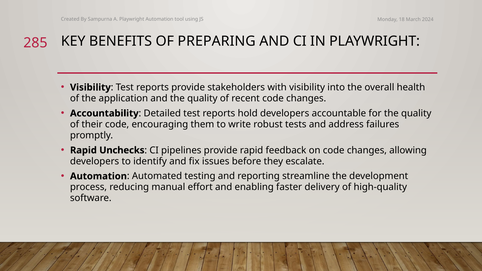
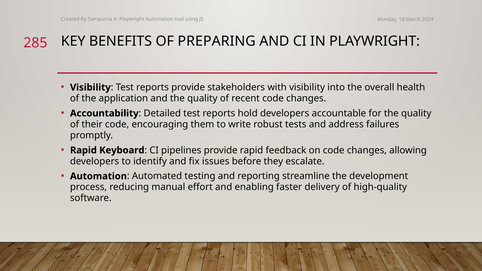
Unchecks: Unchecks -> Keyboard (122, 150)
